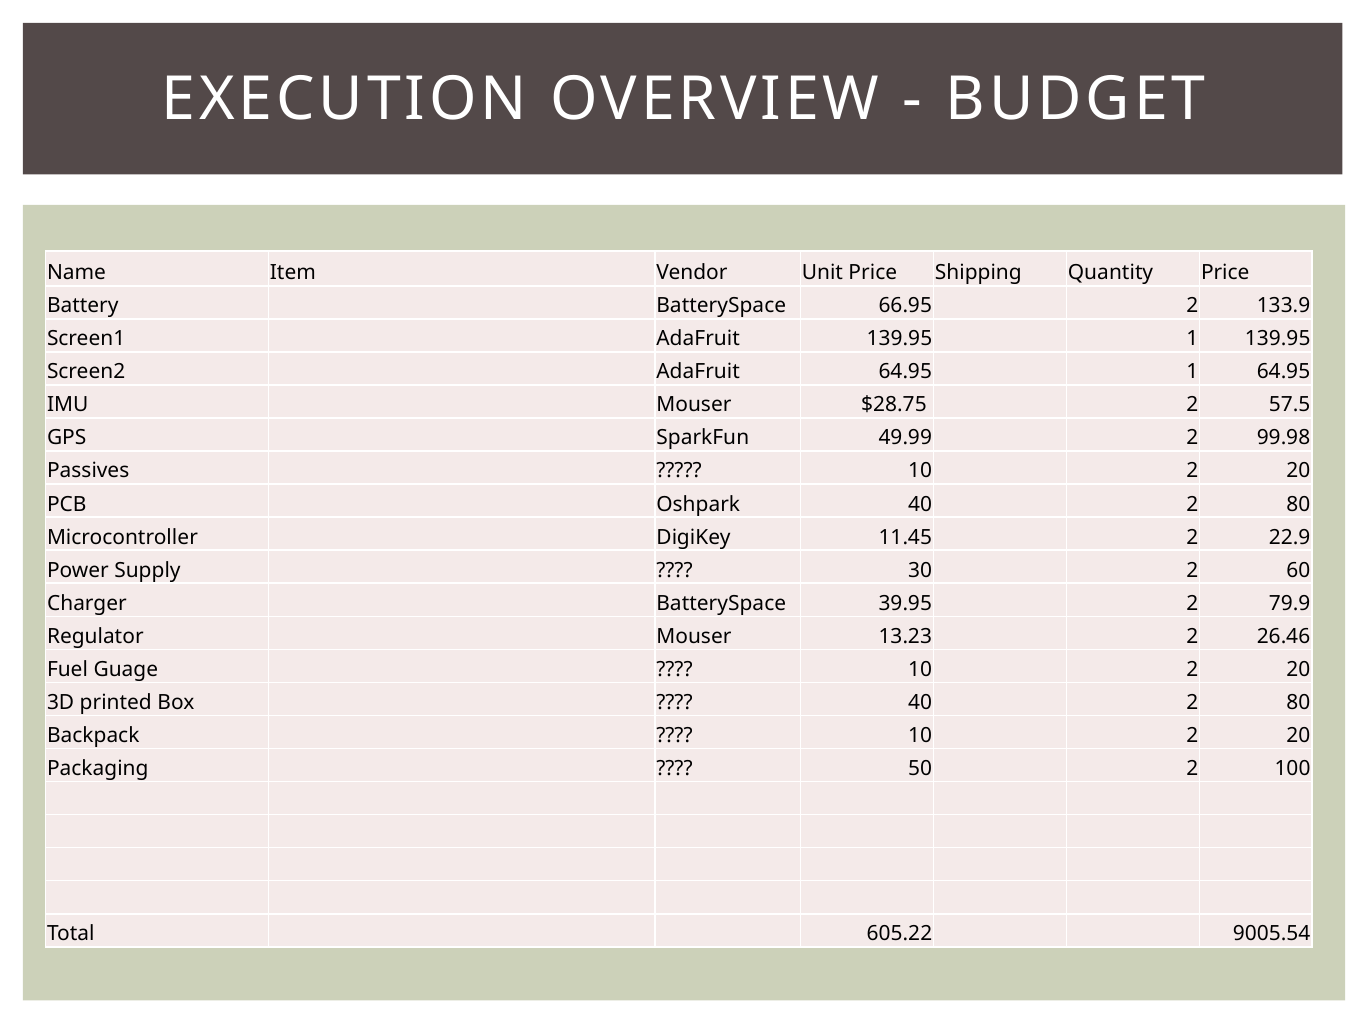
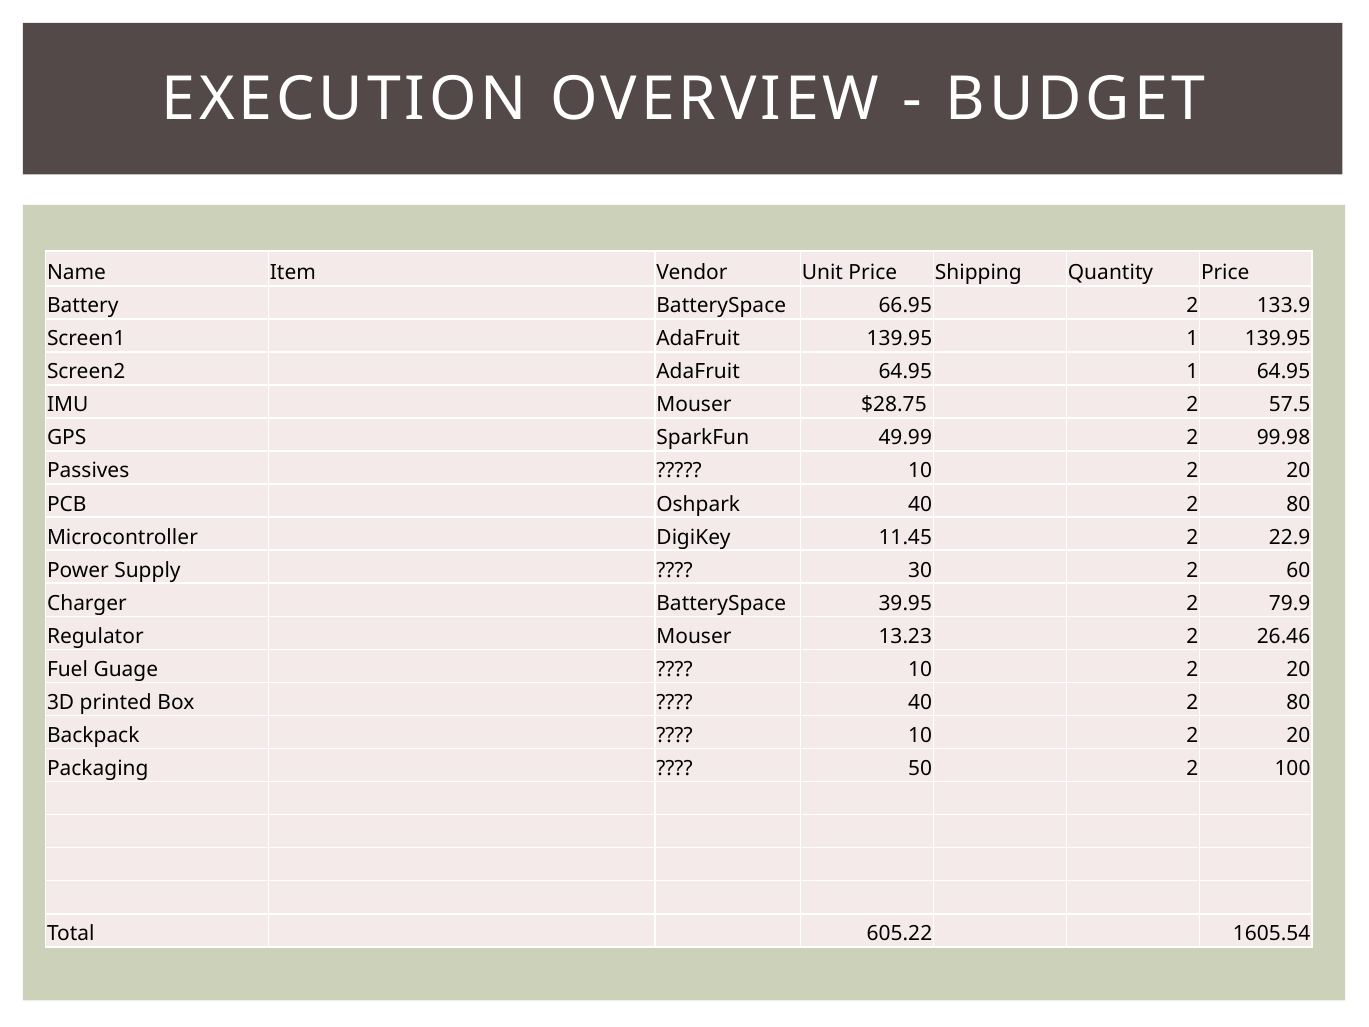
9005.54: 9005.54 -> 1605.54 (1272, 934)
